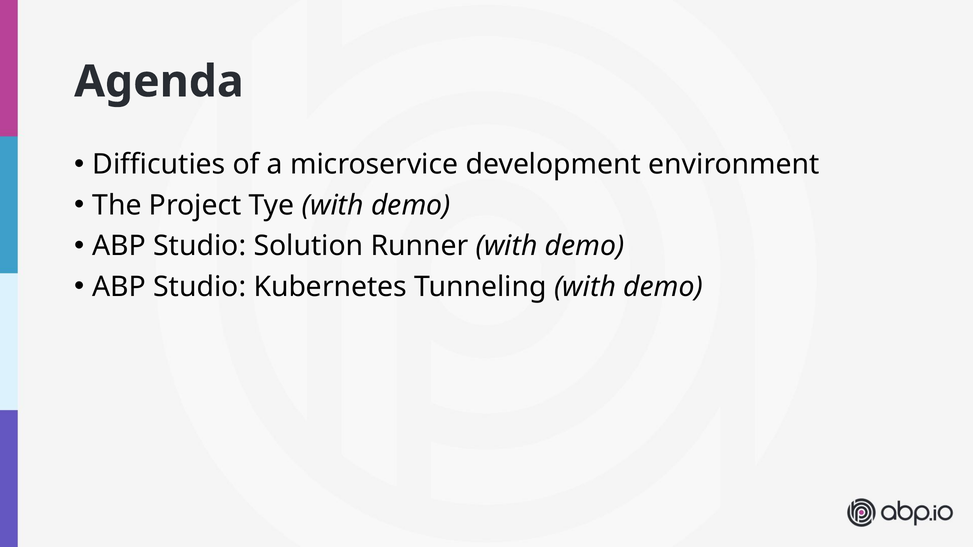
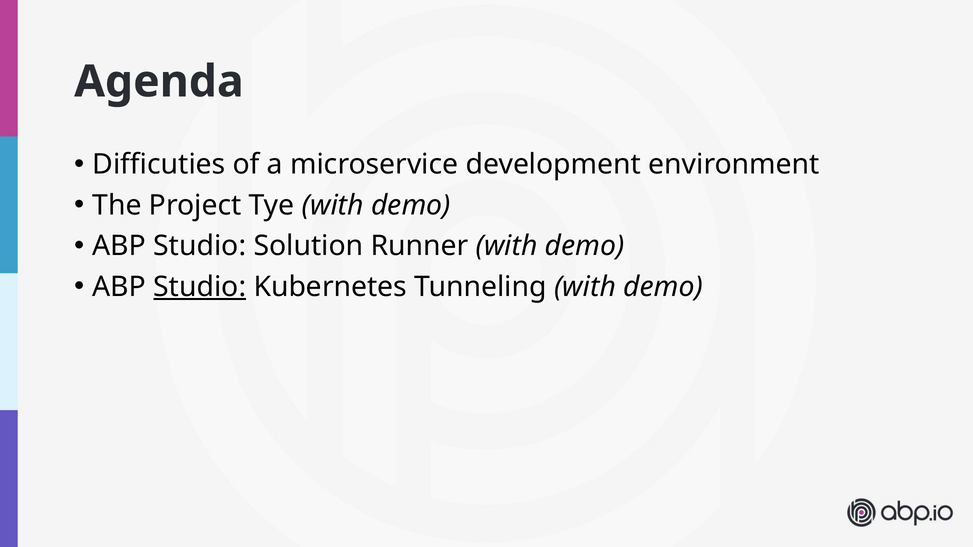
Studio underline: none -> present (200, 287)
